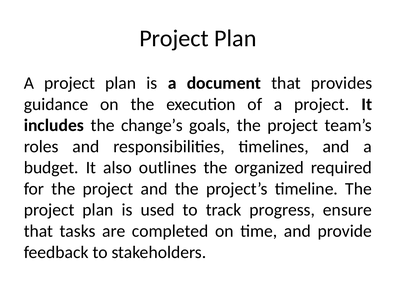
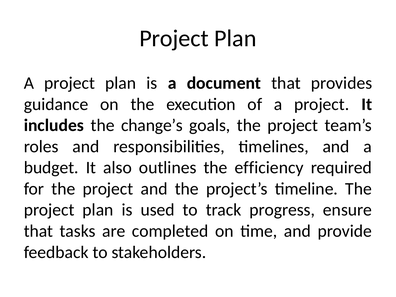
organized: organized -> efficiency (269, 168)
